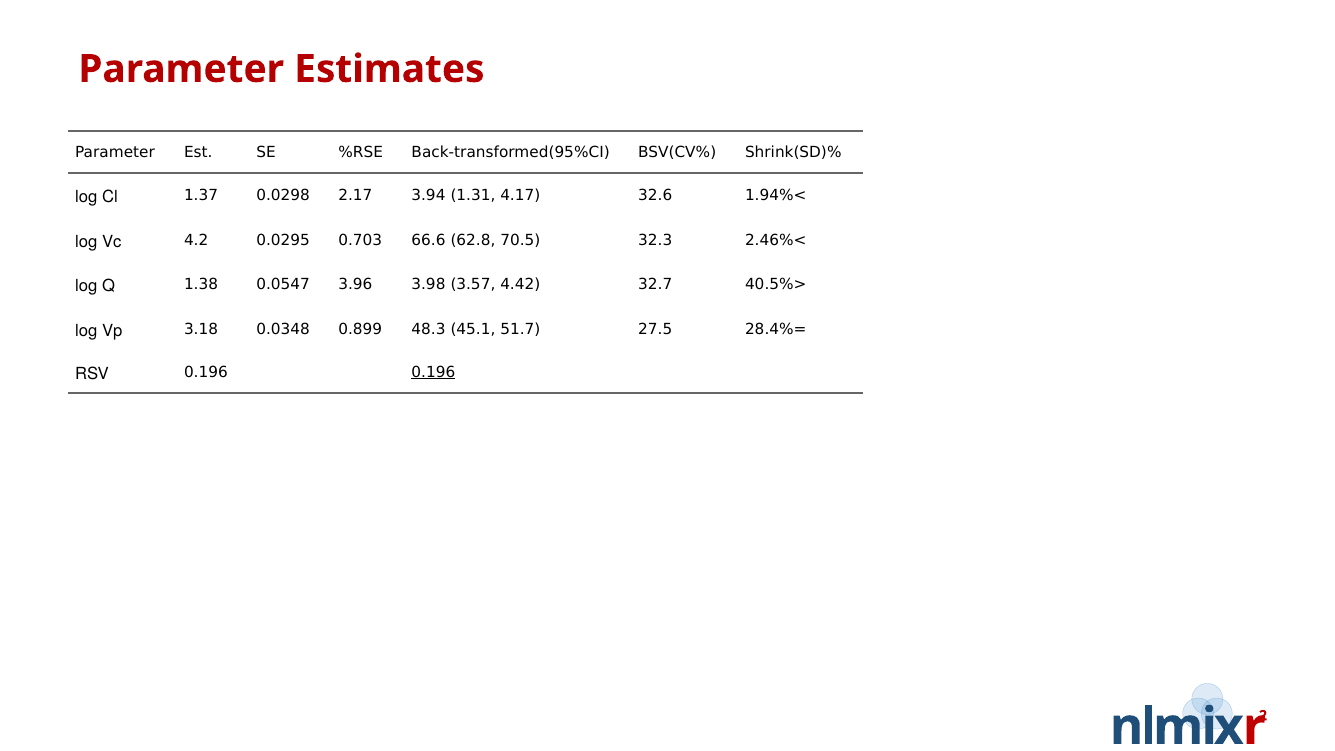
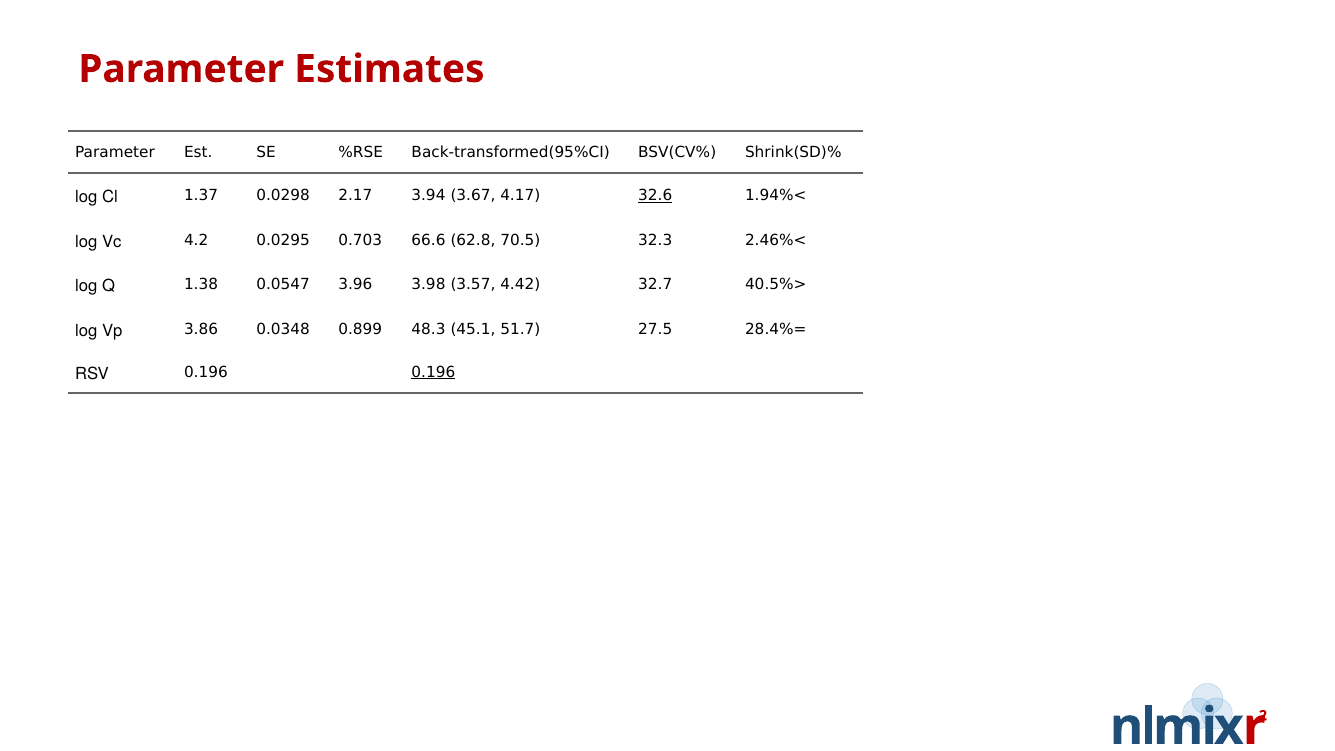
1.31: 1.31 -> 3.67 (473, 196)
32.6 underline: none -> present (655, 196)
3.18: 3.18 -> 3.86 (201, 329)
